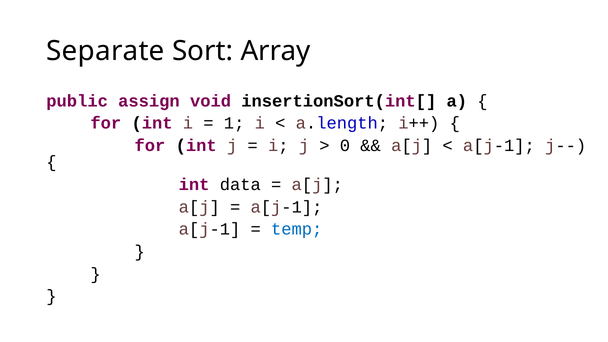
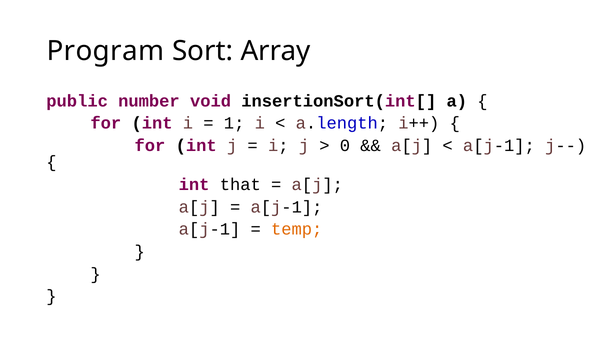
Separate: Separate -> Program (105, 51)
assign: assign -> number (149, 101)
data: data -> that (240, 185)
temp colour: blue -> orange (297, 229)
